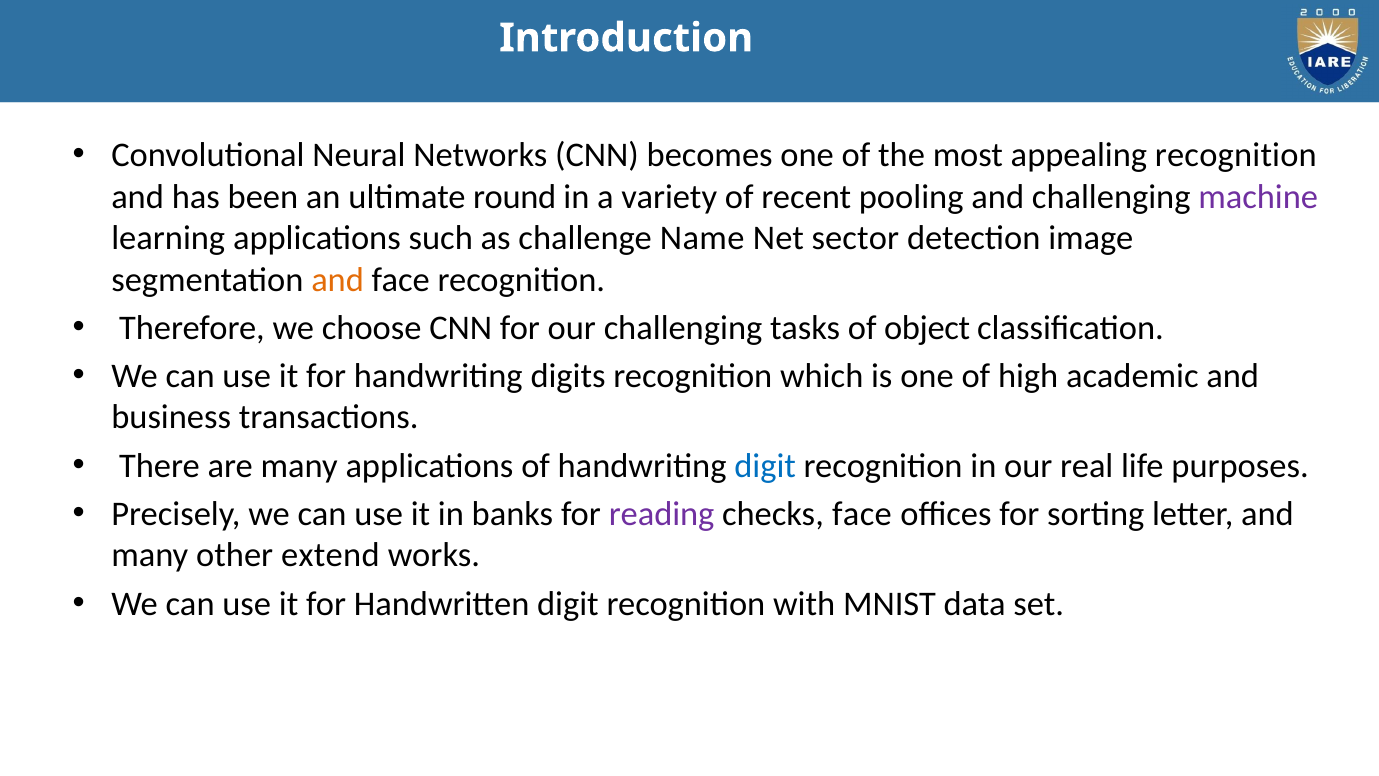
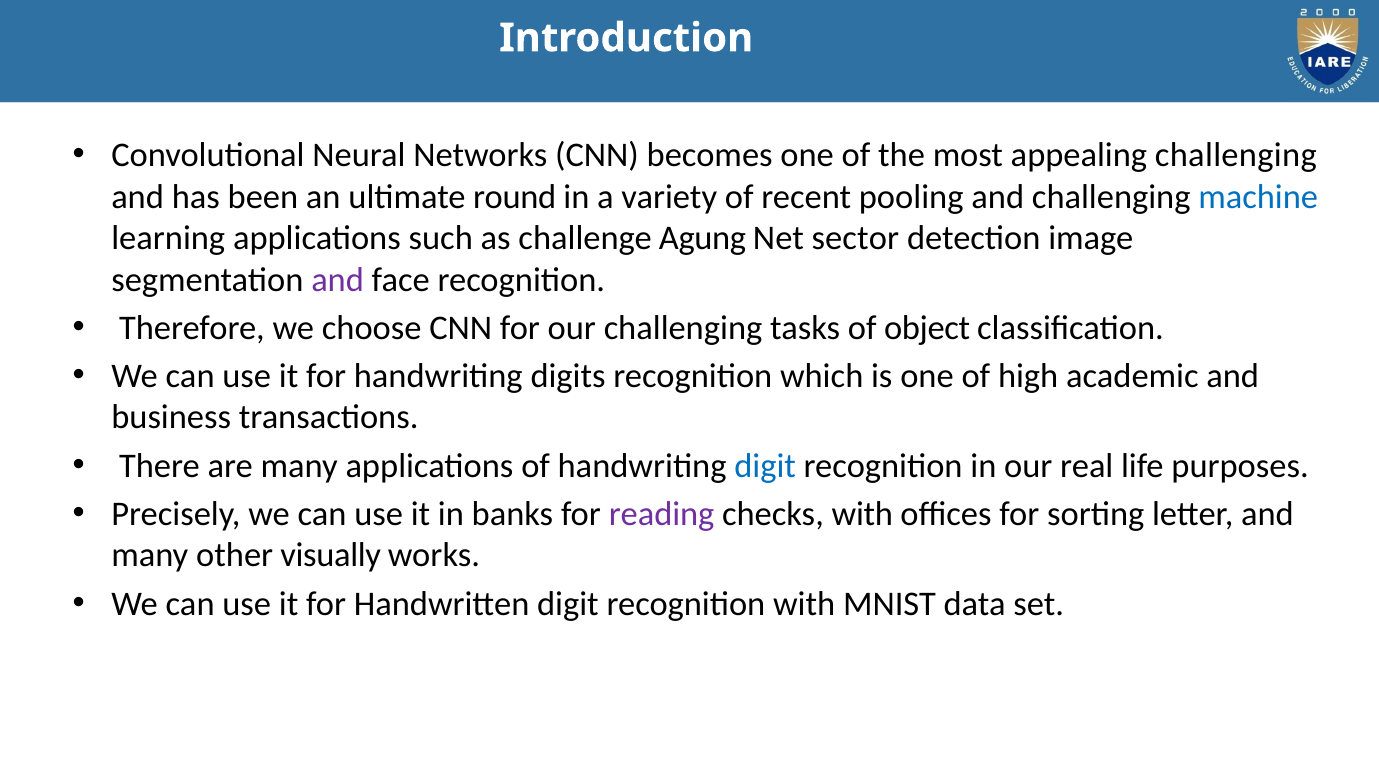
appealing recognition: recognition -> challenging (1236, 155)
machine colour: purple -> blue (1258, 197)
Name: Name -> Agung (703, 238)
and colour: orange -> purple (338, 280)
checks face: face -> with (862, 514)
extend: extend -> visually (331, 555)
